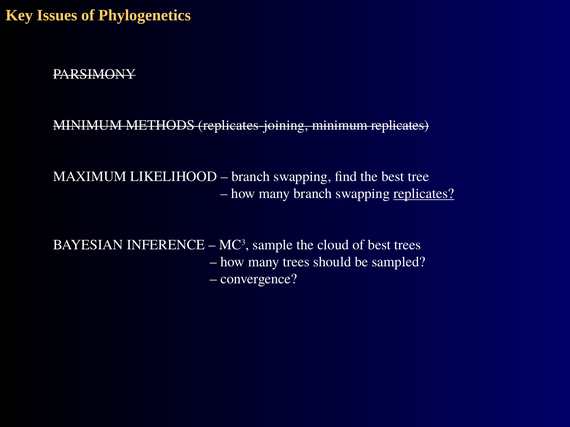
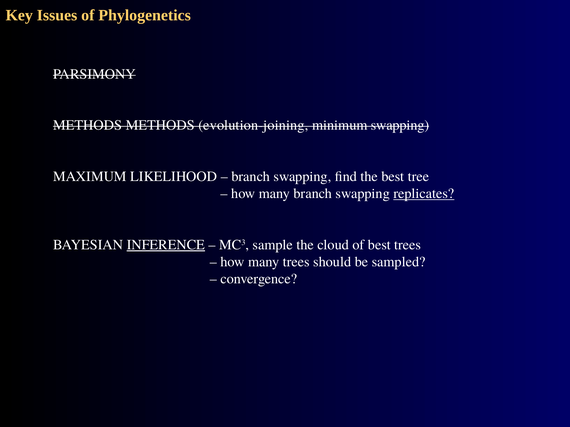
MINIMUM: MINIMUM -> METHODS (88, 125)
replicates-joining: replicates-joining -> evolution-joining (253, 125)
minimum replicates: replicates -> swapping (400, 125)
INFERENCE underline: none -> present (166, 245)
